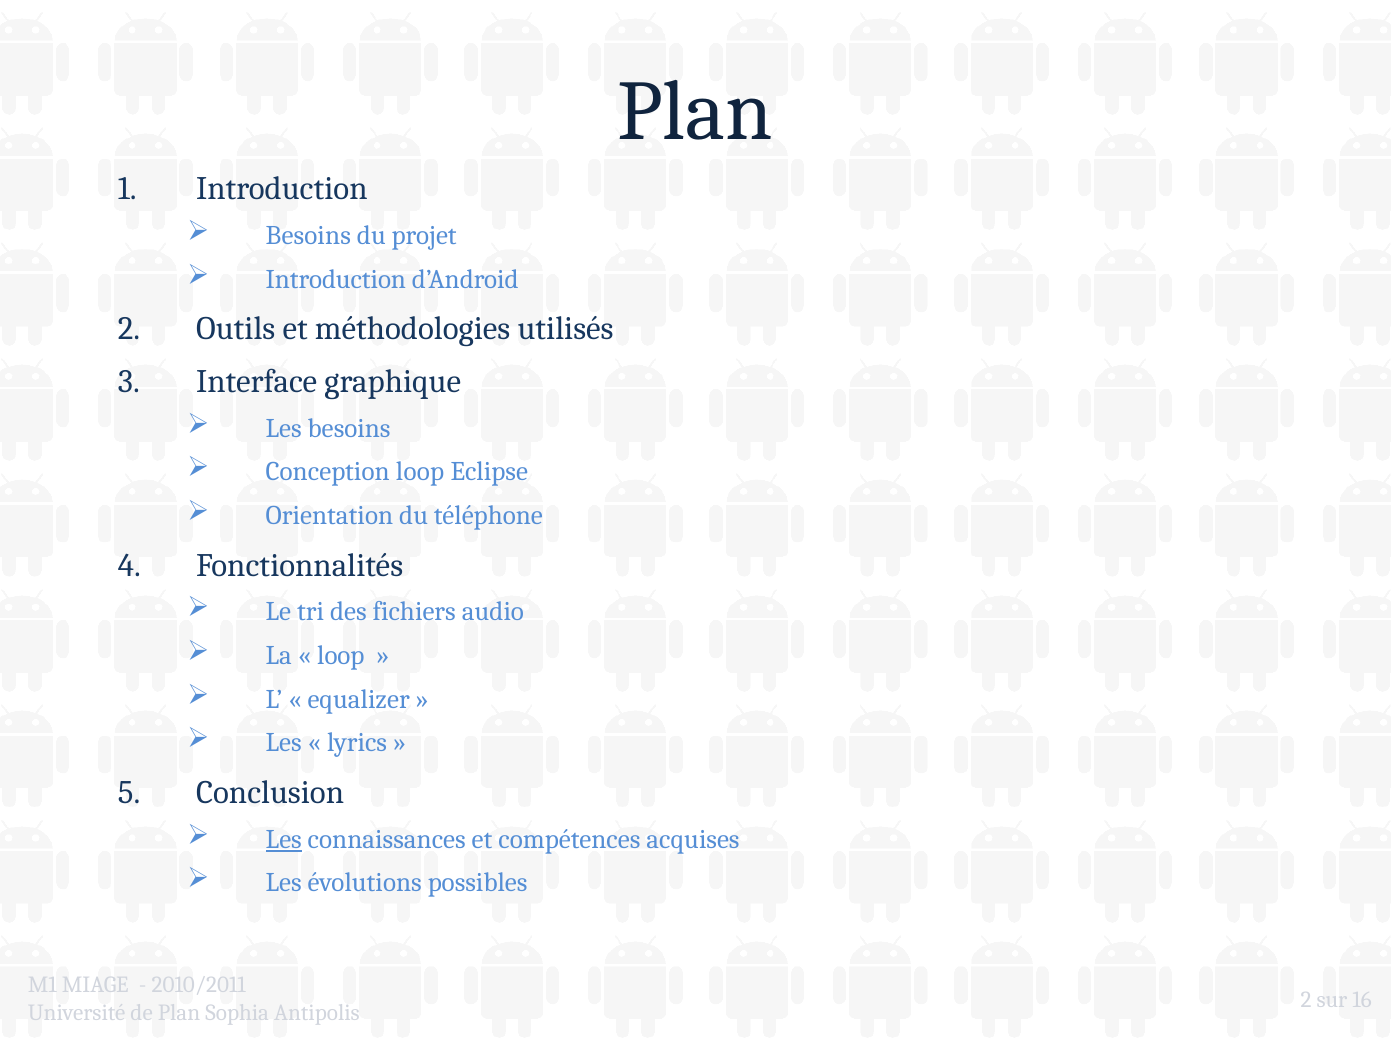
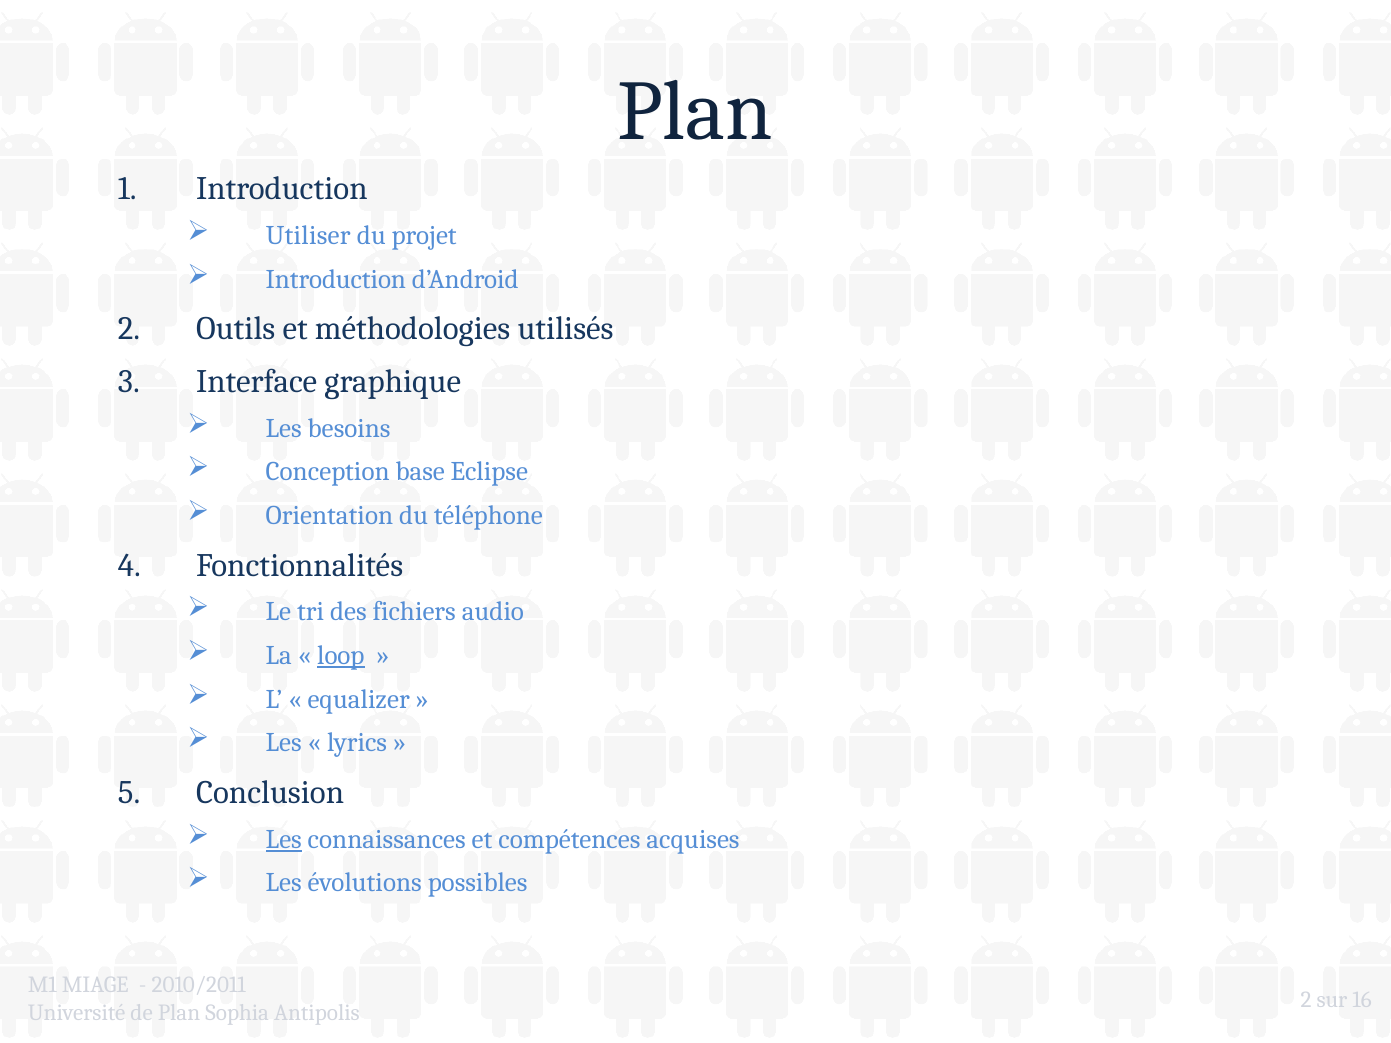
Besoins: Besoins -> Utiliser (308, 236)
Conception loop: loop -> base (420, 472)
loop underline: none -> present (341, 656)
